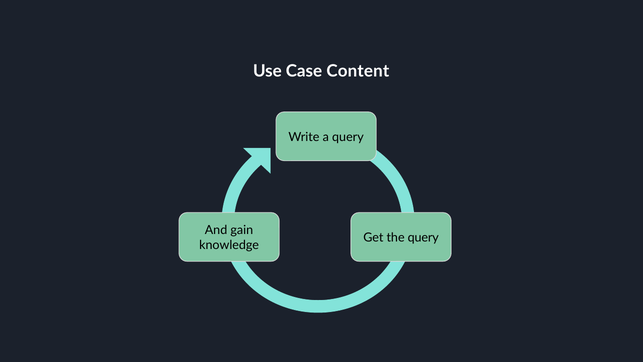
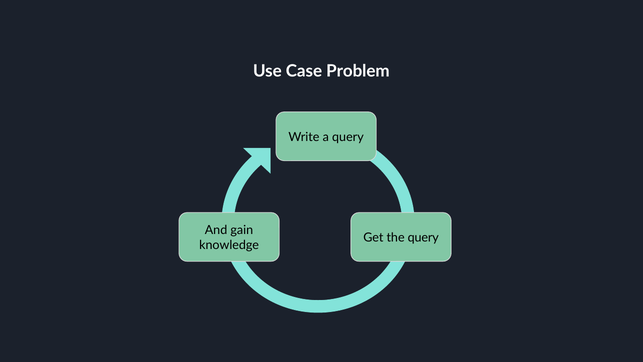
Content: Content -> Problem (358, 71)
